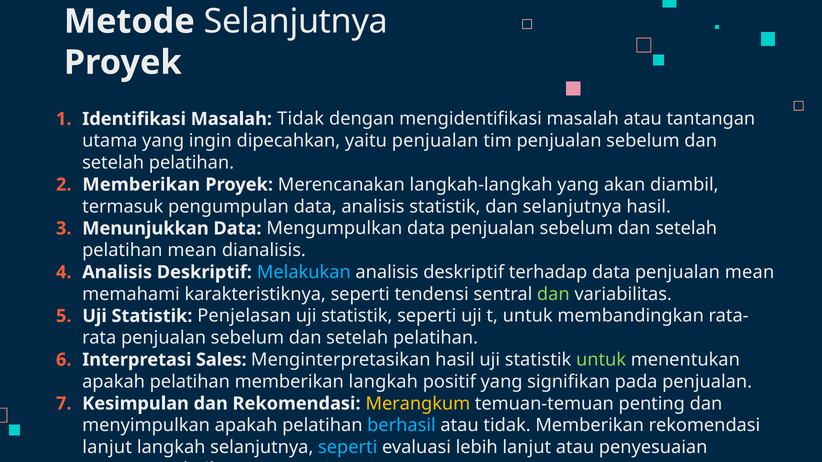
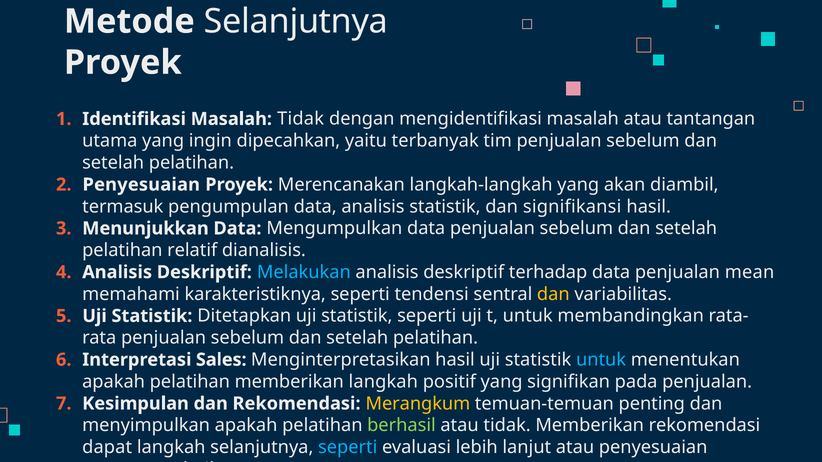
yaitu penjualan: penjualan -> terbanyak (435, 141)
Memberikan: Memberikan -> Penyesuaian (141, 185)
dan selanjutnya: selanjutnya -> signifikansi (572, 207)
pelatihan mean: mean -> relatif (192, 250)
dan colour: light green -> yellow (553, 294)
Penjelasan: Penjelasan -> Ditetapkan (244, 316)
untuk colour: light green -> light blue (601, 360)
berhasil colour: light blue -> light green (401, 426)
lanjut: lanjut -> dapat (107, 448)
